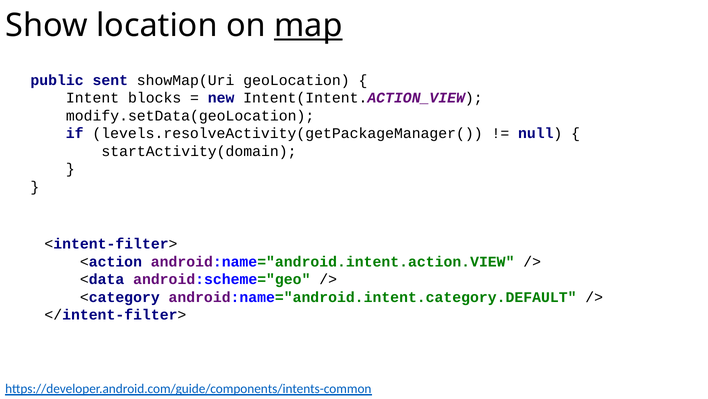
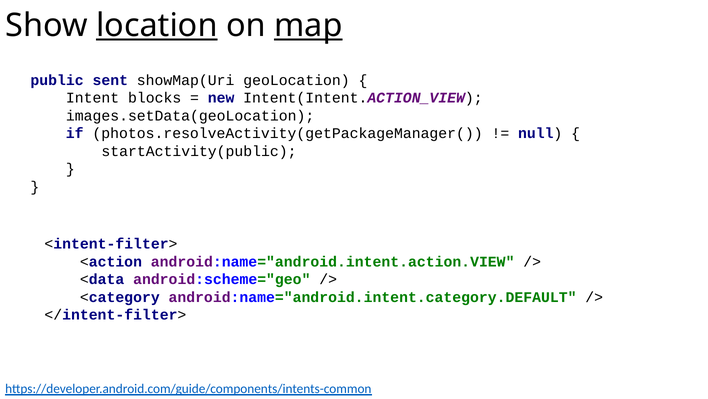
location underline: none -> present (157, 25)
modify.setData(geoLocation: modify.setData(geoLocation -> images.setData(geoLocation (190, 116)
levels.resolveActivity(getPackageManager(: levels.resolveActivity(getPackageManager( -> photos.resolveActivity(getPackageManager( (288, 133)
startActivity(domain: startActivity(domain -> startActivity(public (199, 151)
